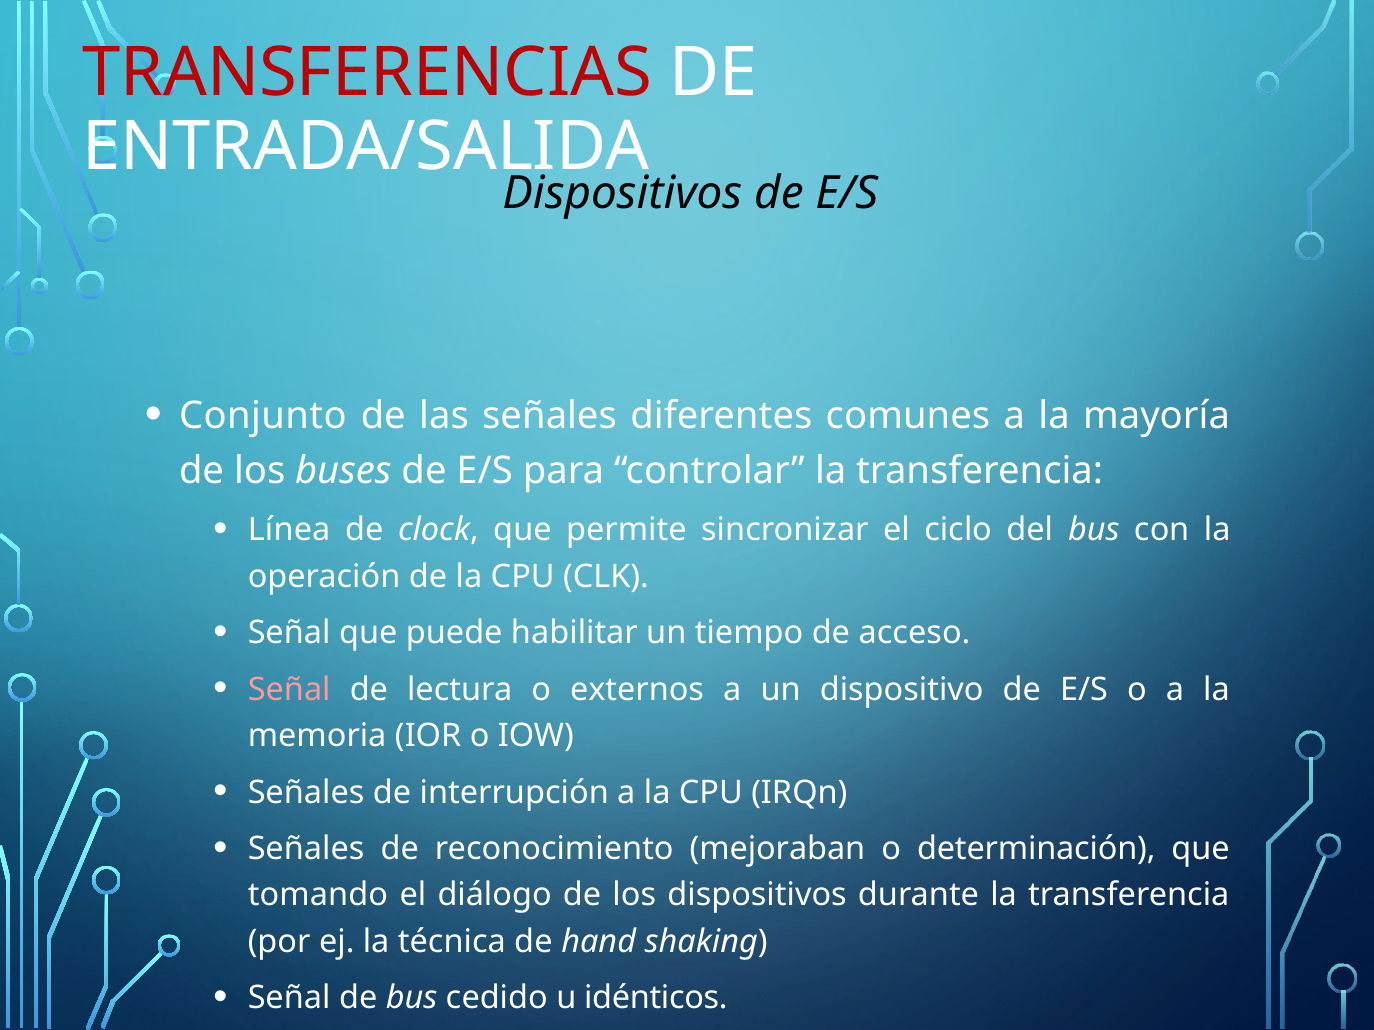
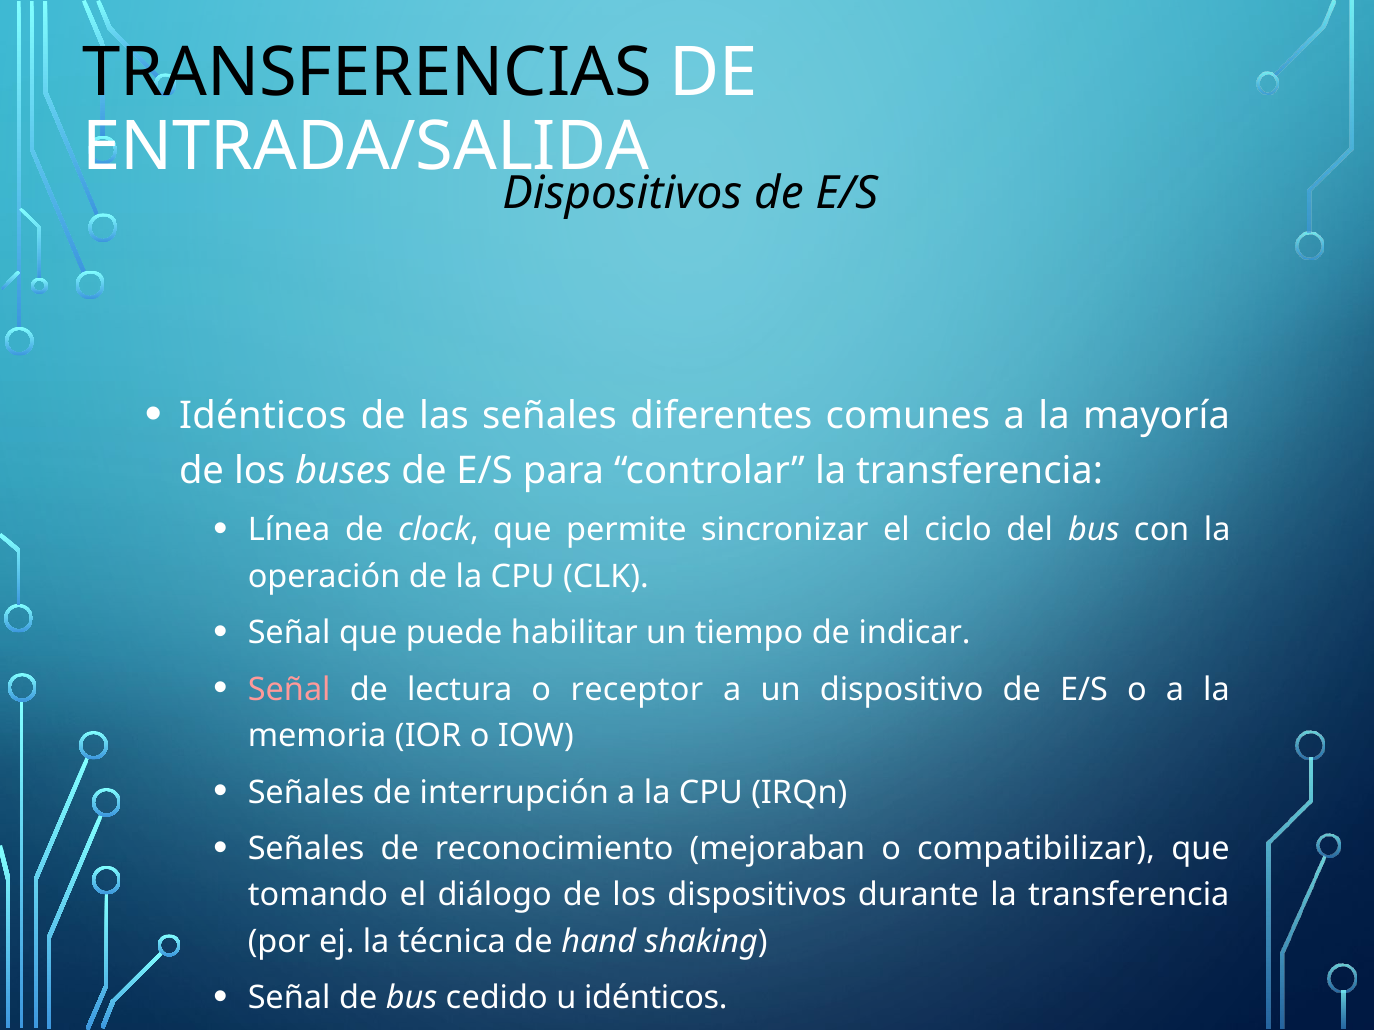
TRANSFERENCIAS colour: red -> black (367, 72)
Conjunto: Conjunto -> Idénticos (263, 416)
acceso: acceso -> indicar (915, 633)
externos: externos -> receptor (637, 690)
determinación: determinación -> compatibilizar (1036, 849)
